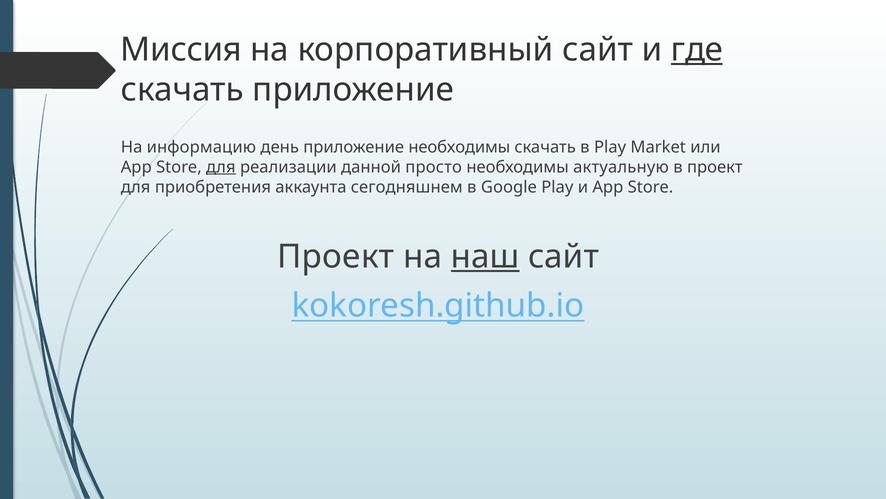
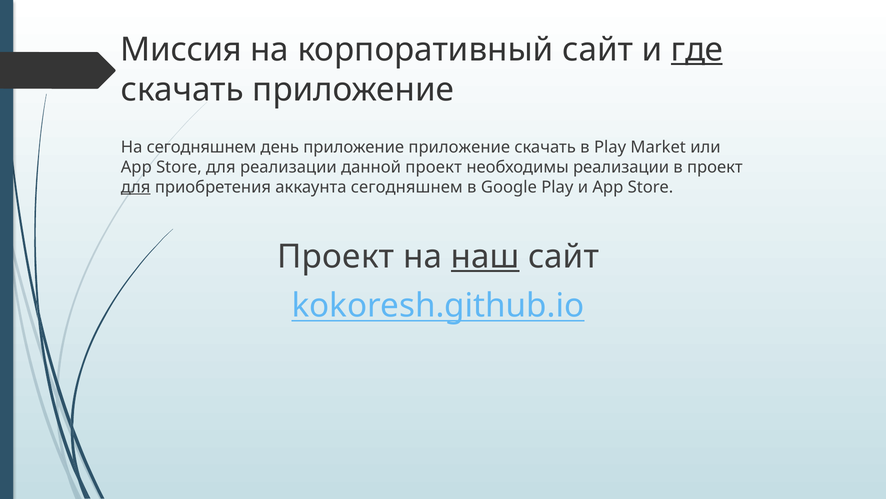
На информацию: информацию -> сегодняшнем (201, 147)
приложение необходимы: необходимы -> приложение (459, 147)
для underline: present -> none (221, 167)
данной просто: просто -> проект (434, 167)
необходимы актуальную: актуальную -> реализации (621, 167)
для underline: none -> present (136, 187)
